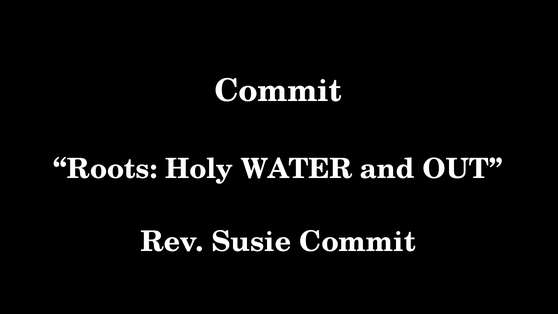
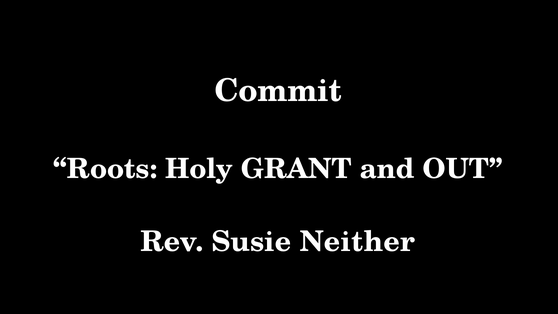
WATER: WATER -> GRANT (296, 169)
Susie Commit: Commit -> Neither (357, 242)
